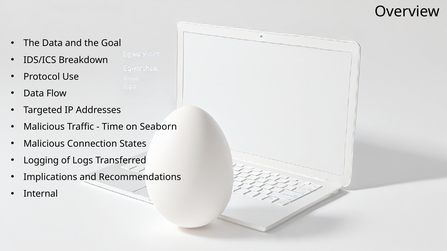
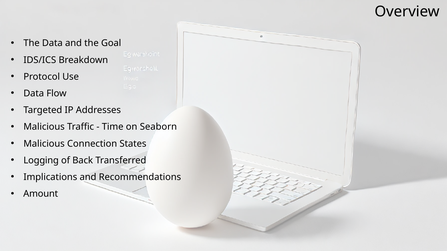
Logs: Logs -> Back (83, 161)
Internal: Internal -> Amount (41, 194)
